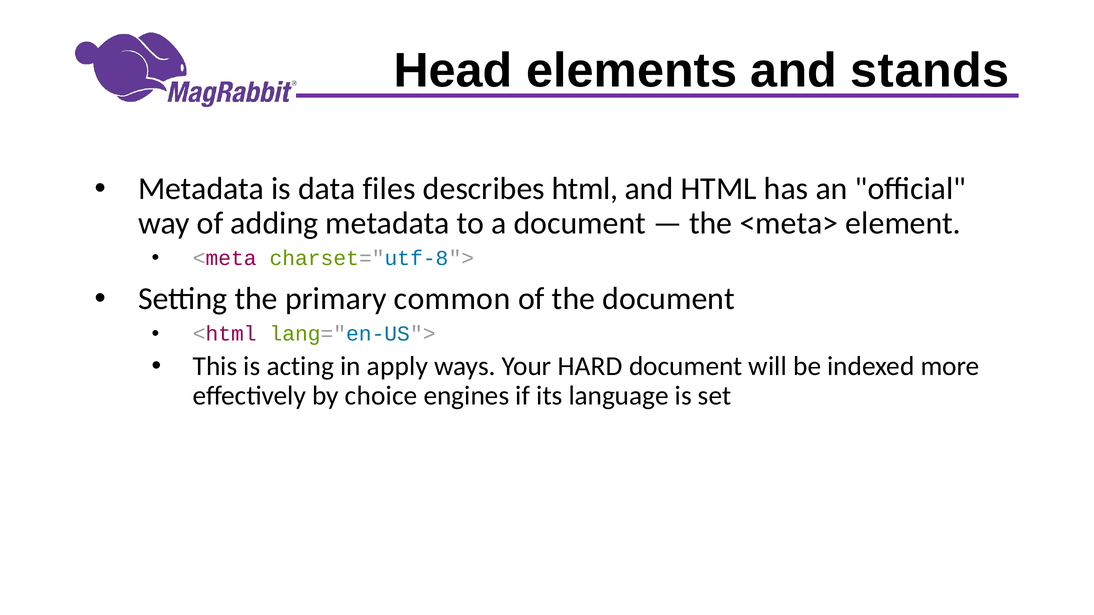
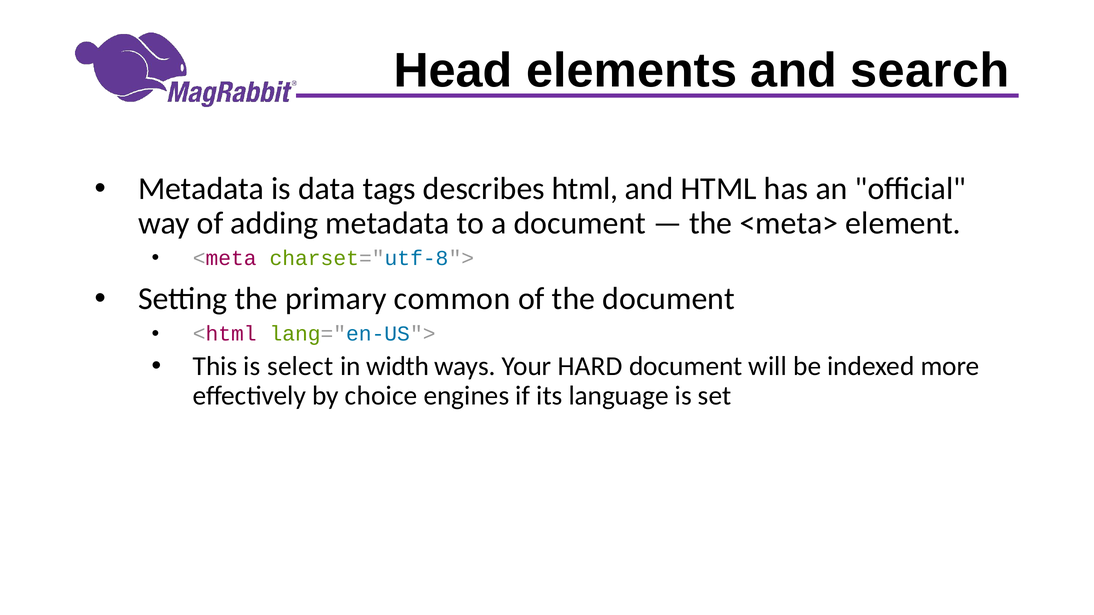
stands: stands -> search (930, 71)
files: files -> tags (389, 189)
acting: acting -> select (300, 366)
apply: apply -> width (398, 366)
